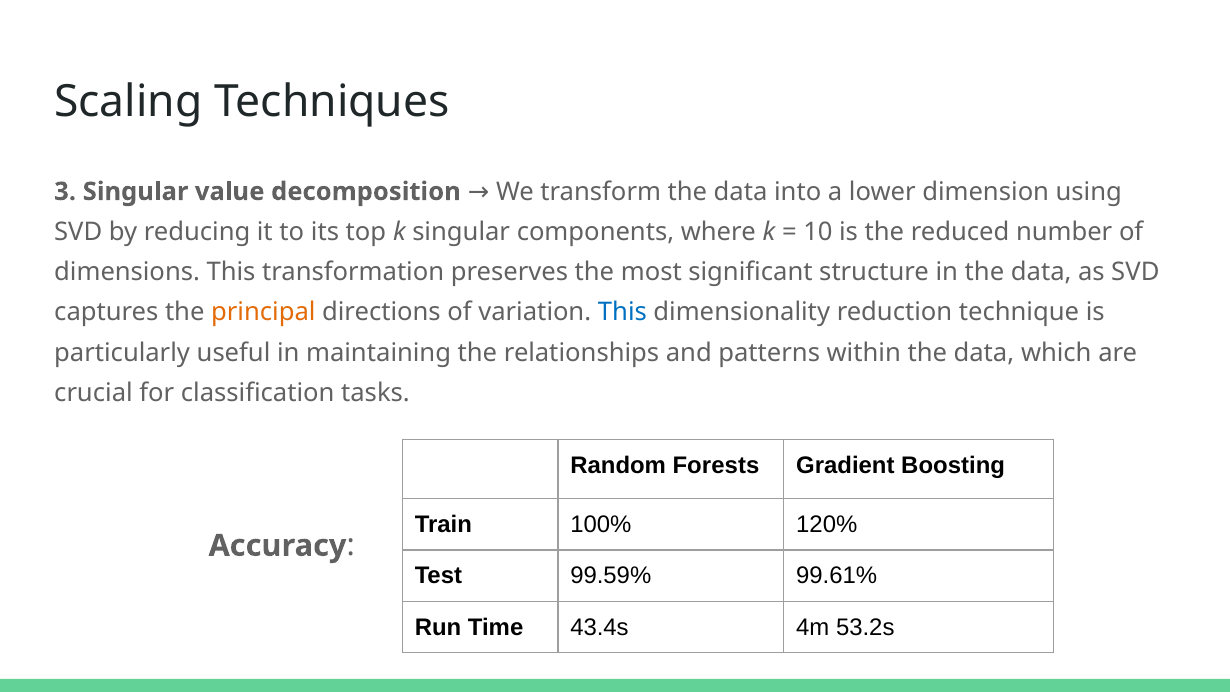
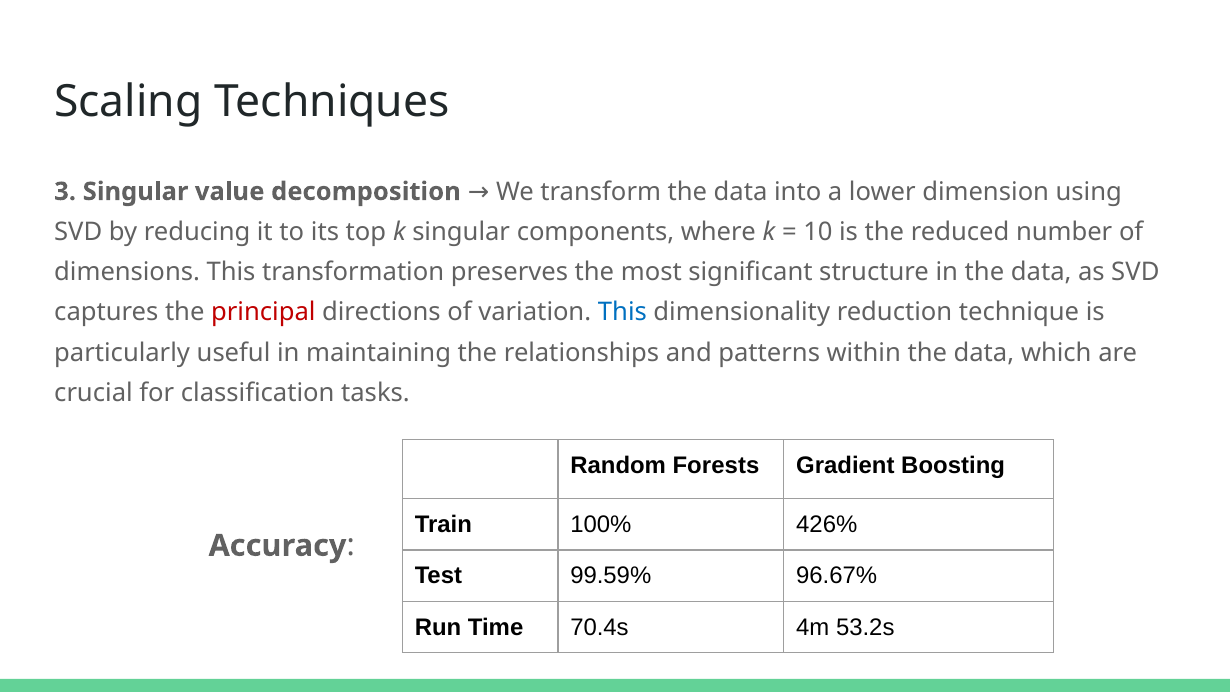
principal colour: orange -> red (263, 312)
120%: 120% -> 426% (827, 525)
99.61%: 99.61% -> 96.67% (837, 576)
43.4s: 43.4s -> 70.4s (599, 627)
